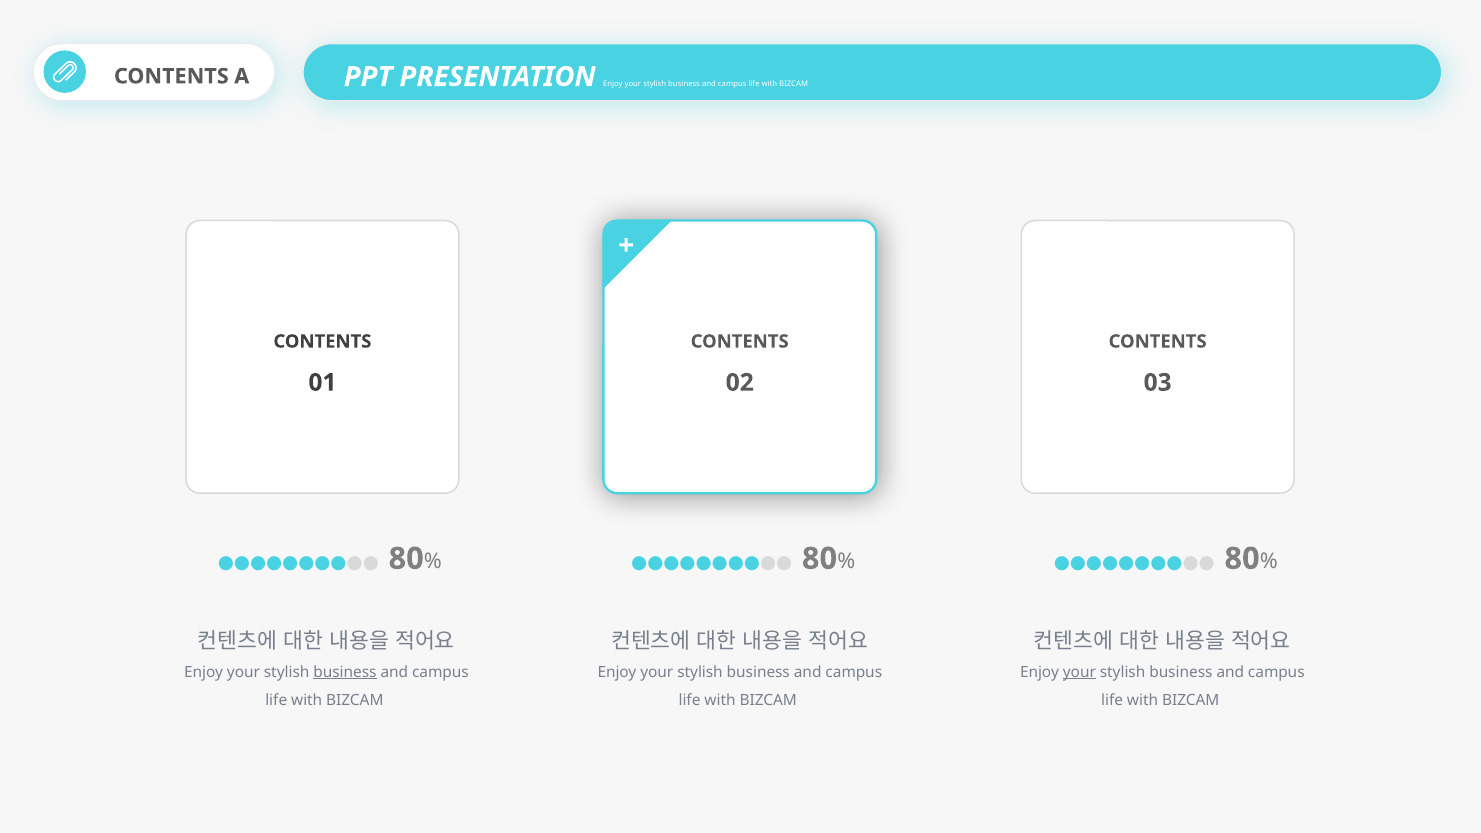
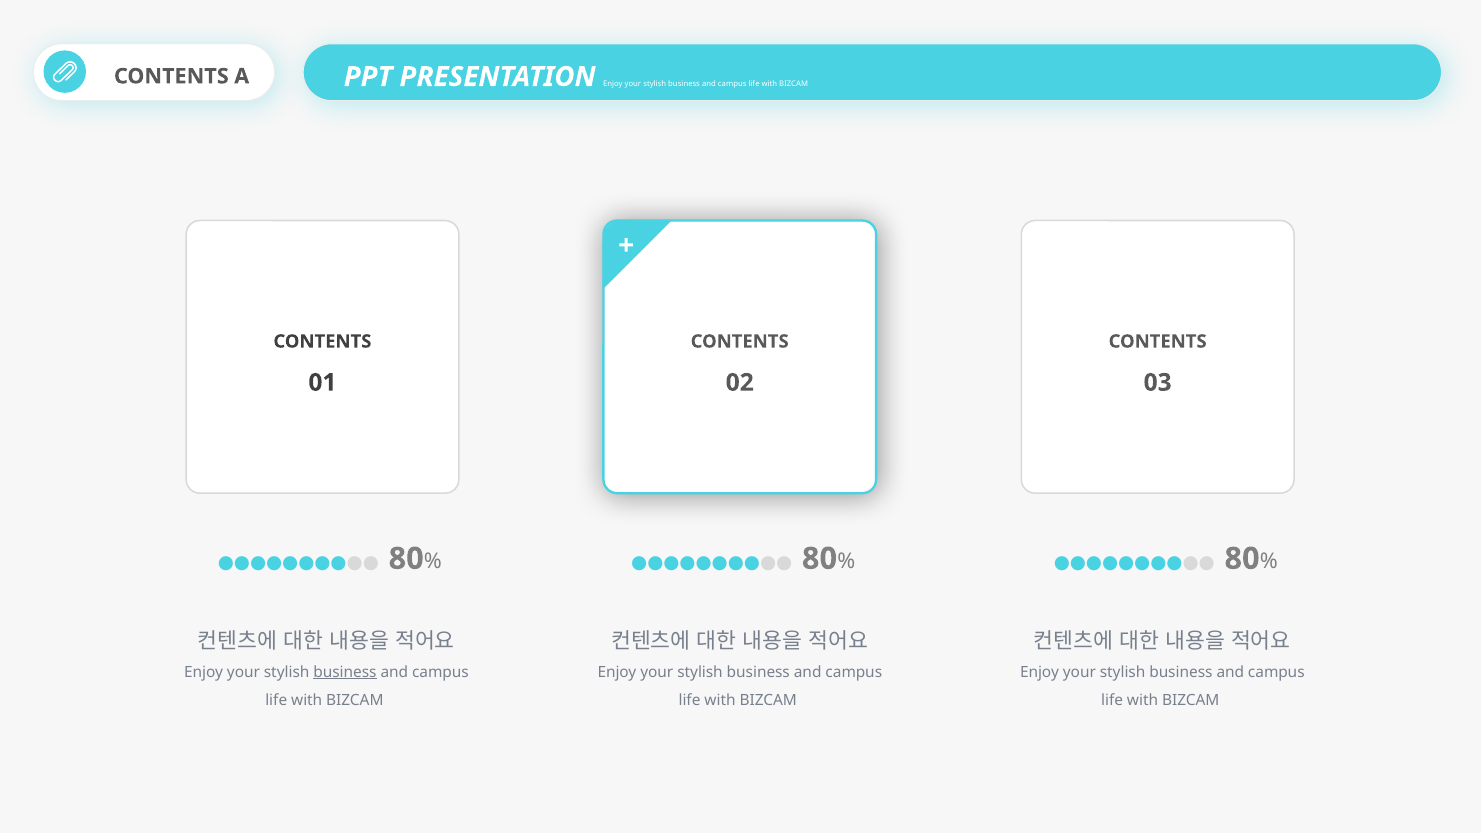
your underline: present -> none (1079, 672)
